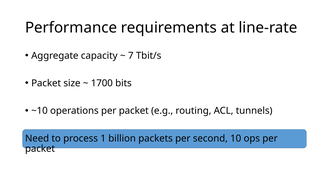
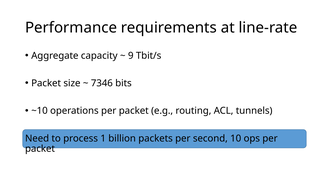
7: 7 -> 9 (131, 56)
1700: 1700 -> 7346 (102, 83)
